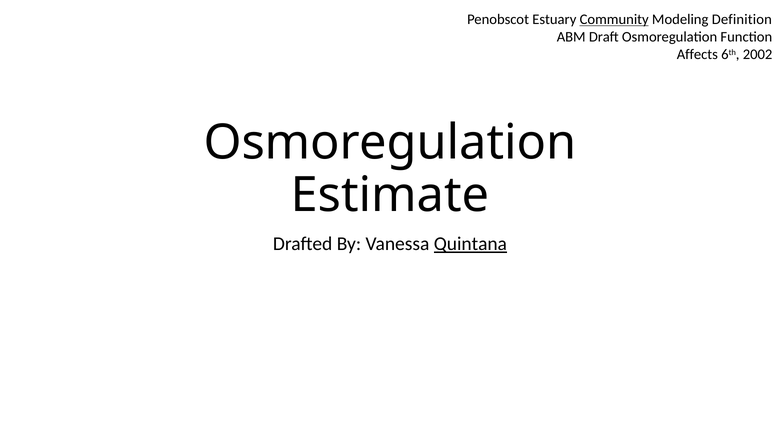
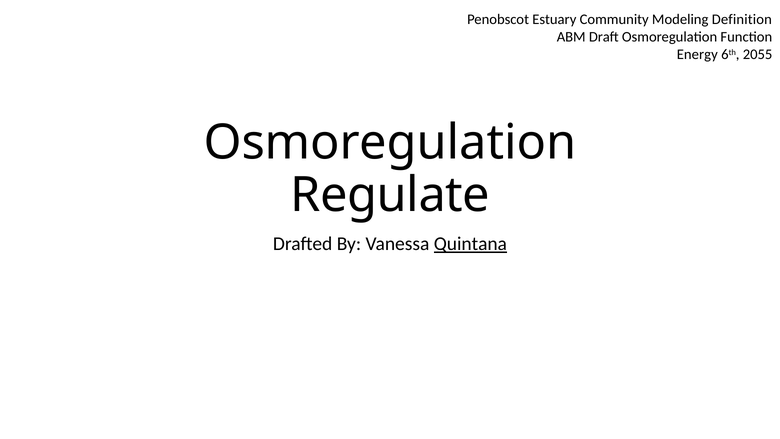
Community underline: present -> none (614, 19)
Affects: Affects -> Energy (697, 55)
2002: 2002 -> 2055 (758, 55)
Estimate: Estimate -> Regulate (390, 195)
